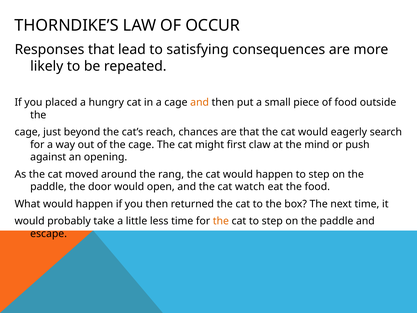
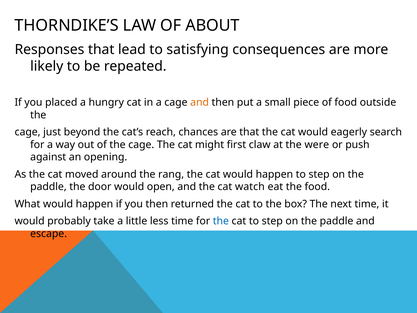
OCCUR: OCCUR -> ABOUT (213, 25)
mind: mind -> were (317, 145)
the colour: orange -> blue (221, 221)
